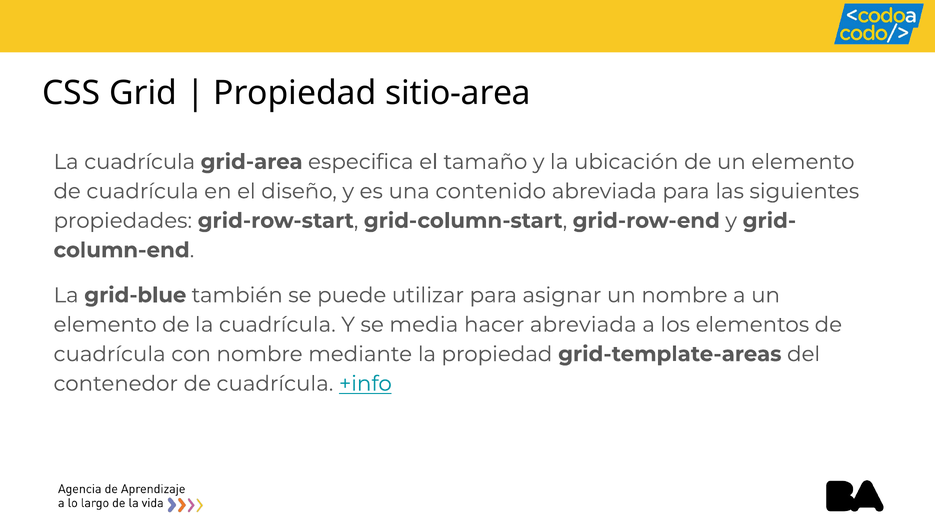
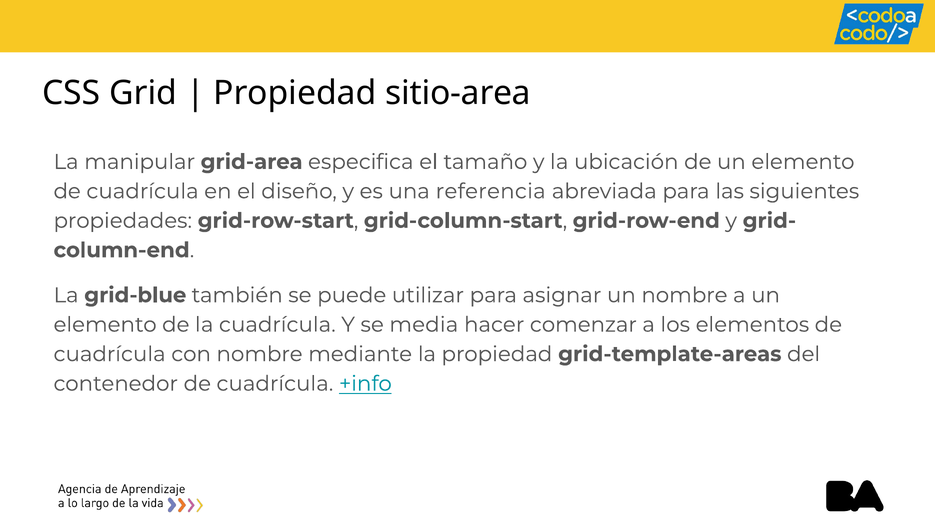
cuadrícula: cuadrícula -> manipular (140, 162)
contenido: contenido -> referencia (491, 191)
hacer abreviada: abreviada -> comenzar (583, 325)
